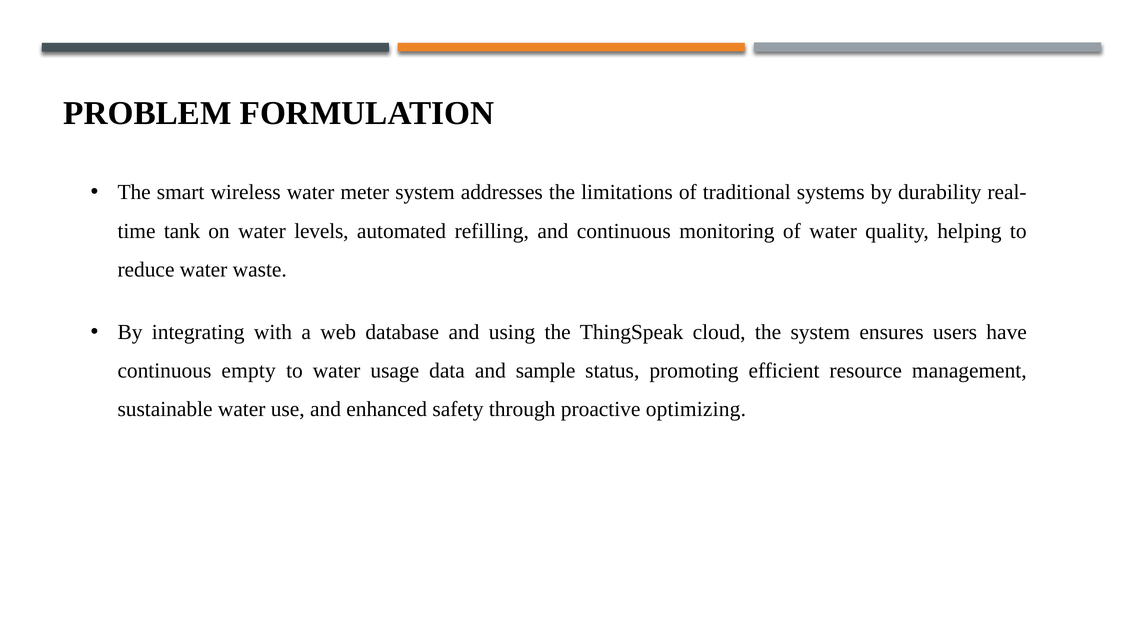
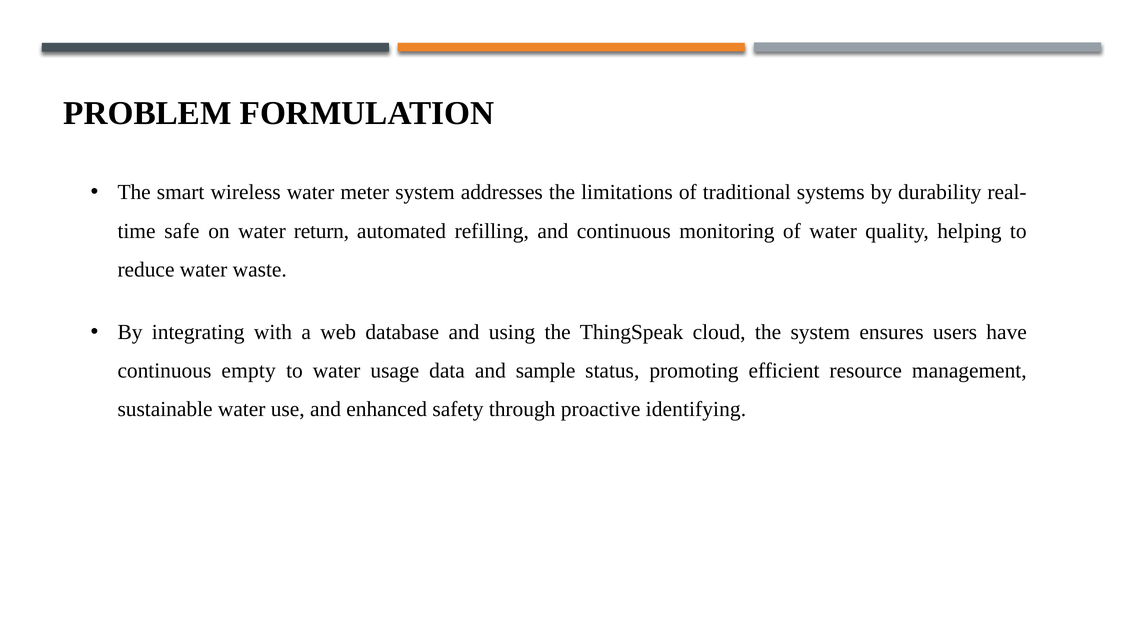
tank: tank -> safe (182, 231)
levels: levels -> return (321, 231)
optimizing: optimizing -> identifying (696, 409)
